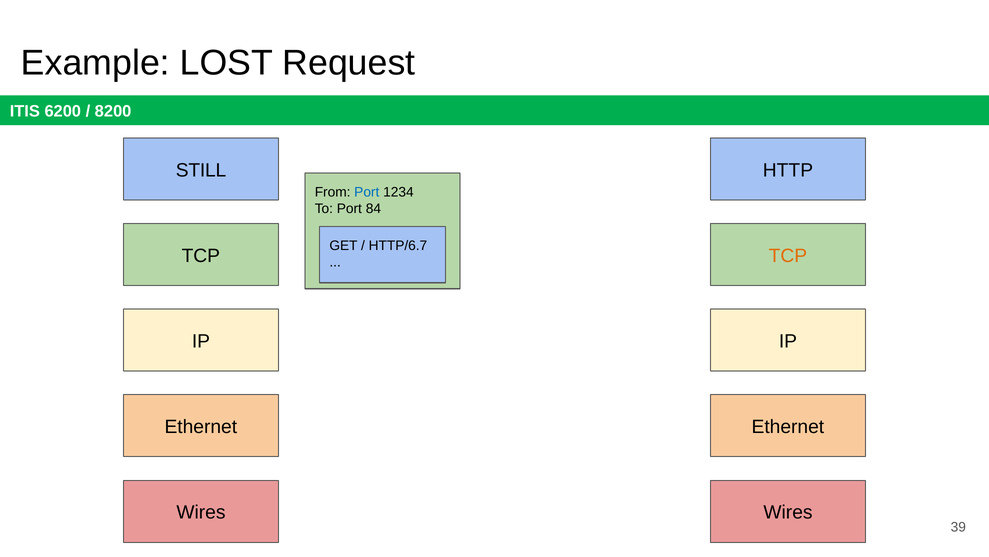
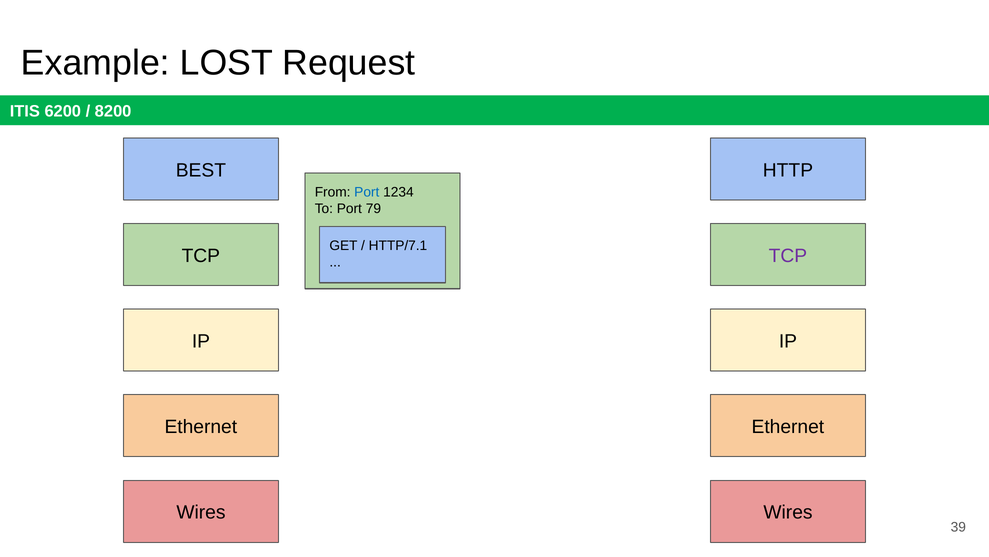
STILL: STILL -> BEST (201, 170)
84: 84 -> 79 (373, 208)
HTTP/6.7: HTTP/6.7 -> HTTP/7.1 (398, 245)
TCP colour: orange -> purple (788, 256)
